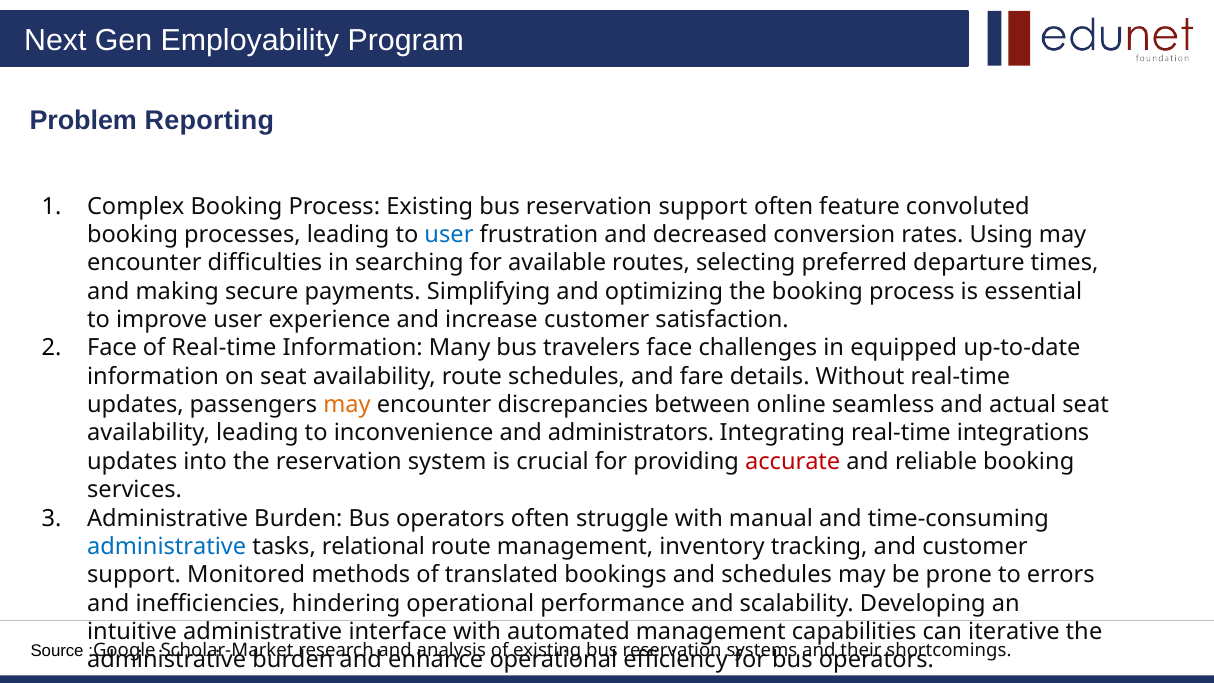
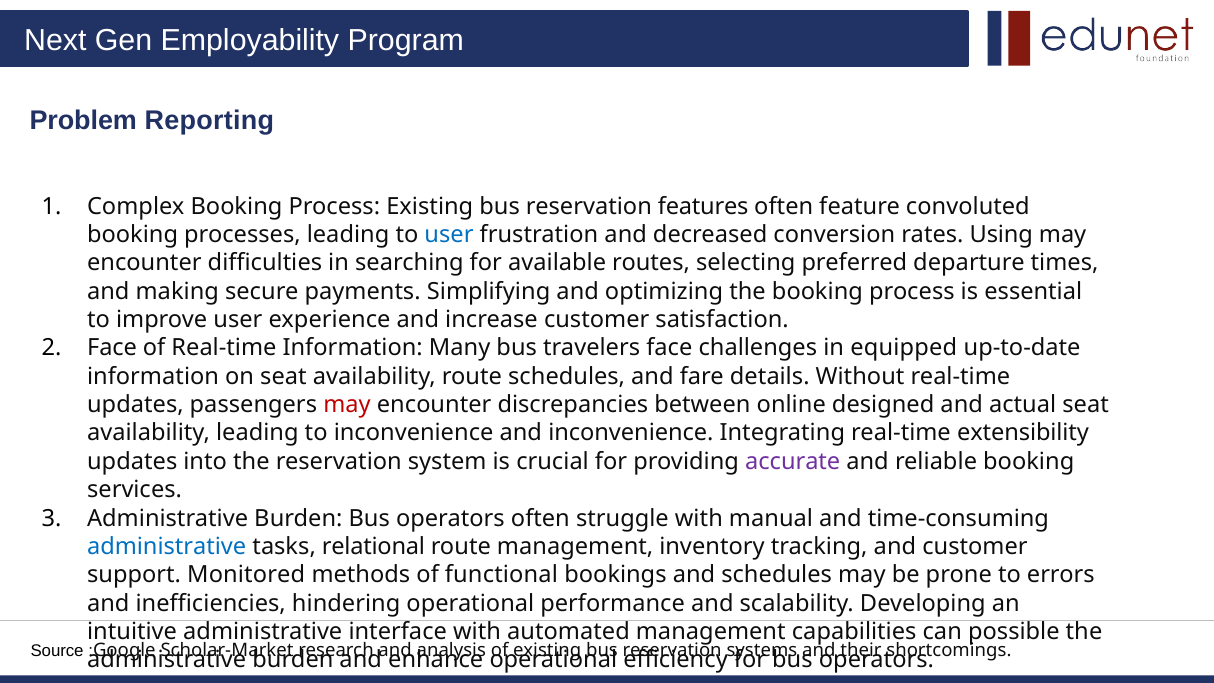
reservation support: support -> features (703, 206)
may colour: orange -> red (347, 405)
seamless: seamless -> designed (883, 405)
and administrators: administrators -> inconvenience (631, 433)
integrations: integrations -> extensibility (1023, 433)
accurate colour: red -> purple (793, 461)
translated: translated -> functional (501, 575)
iterative: iterative -> possible (1014, 632)
